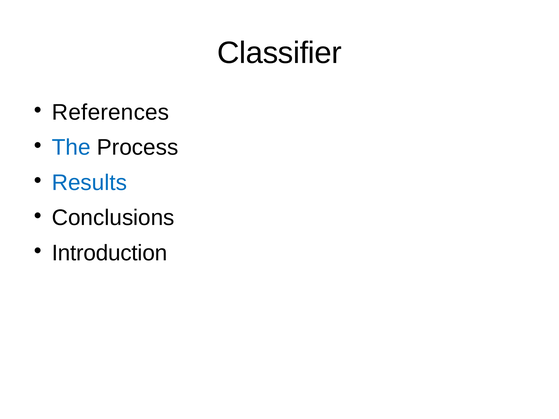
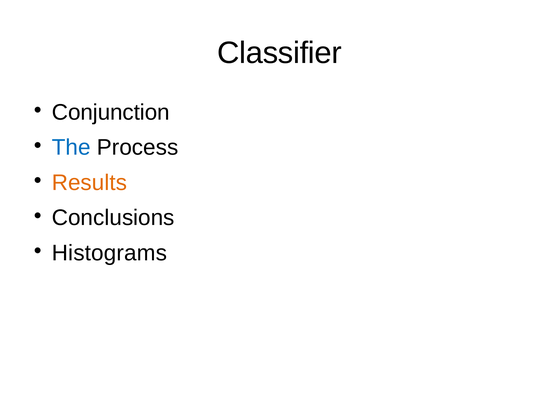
References: References -> Conjunction (111, 112)
Results colour: blue -> orange (89, 183)
Introduction: Introduction -> Histograms (109, 253)
